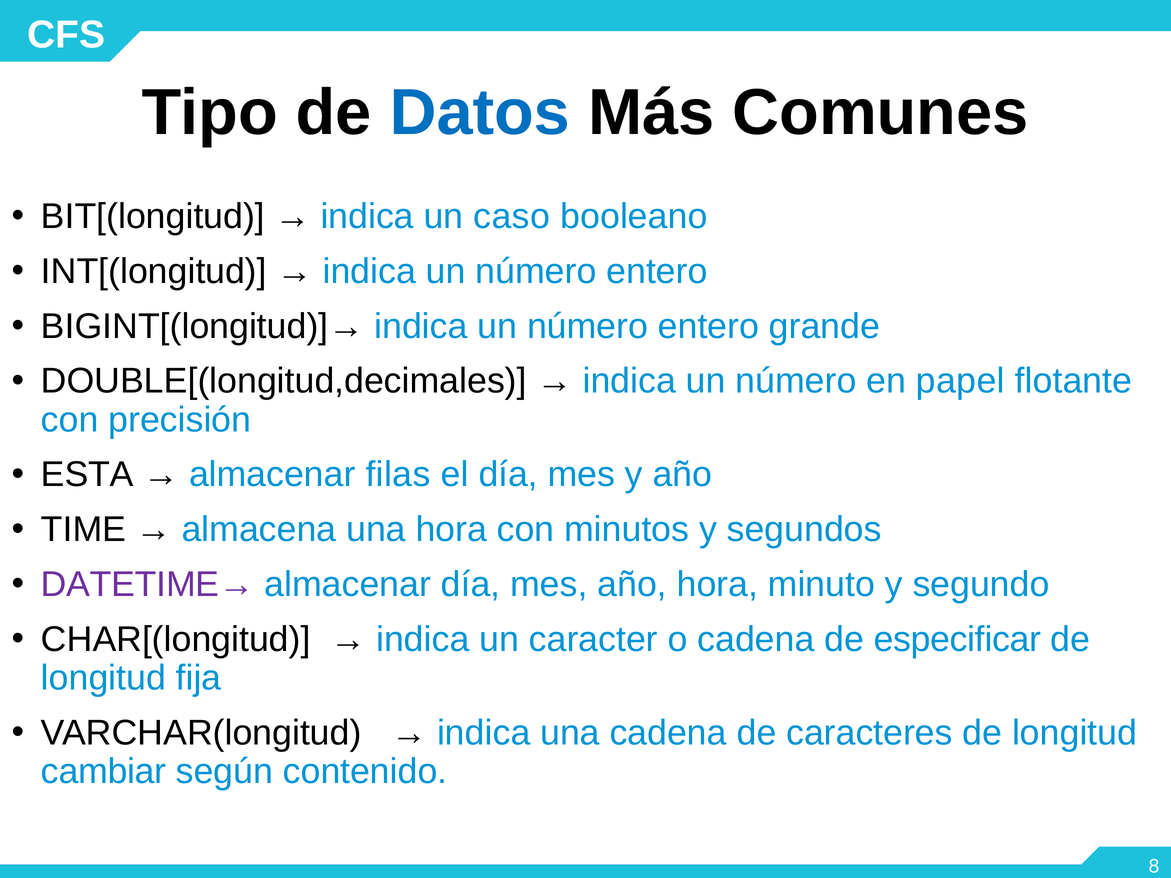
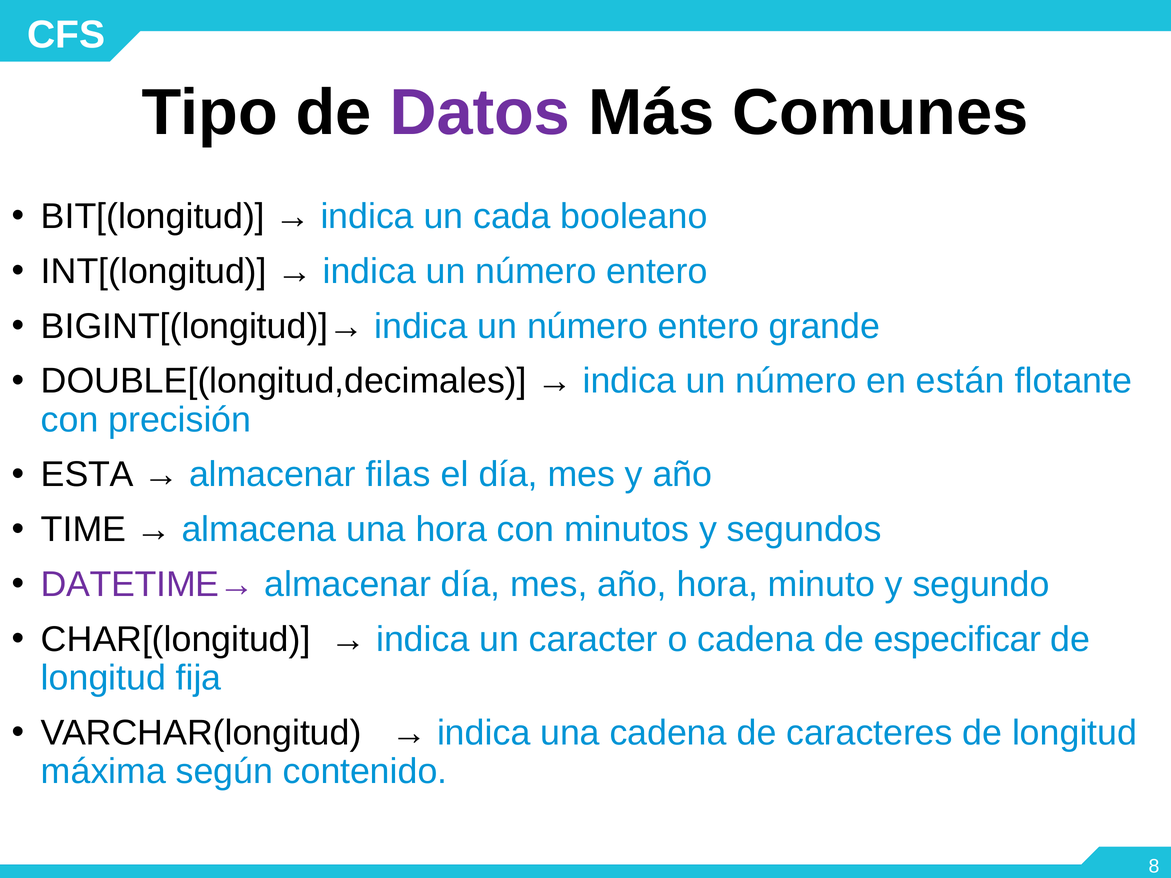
Datos colour: blue -> purple (480, 113)
caso: caso -> cada (512, 217)
papel: papel -> están (960, 381)
cambiar: cambiar -> máxima (103, 772)
